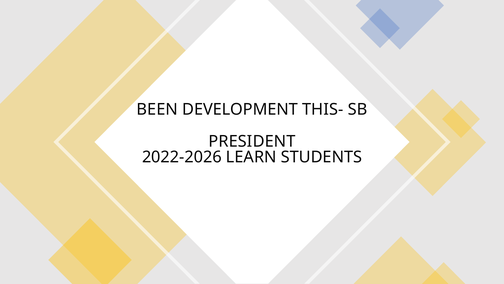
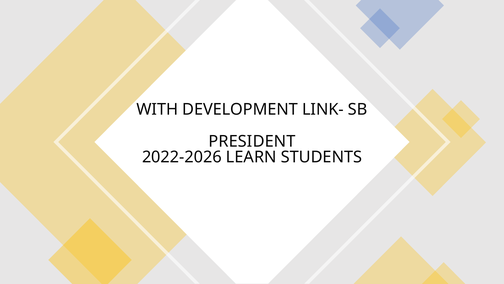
BEEN: BEEN -> WITH (157, 109)
THIS-: THIS- -> LINK- (323, 109)
